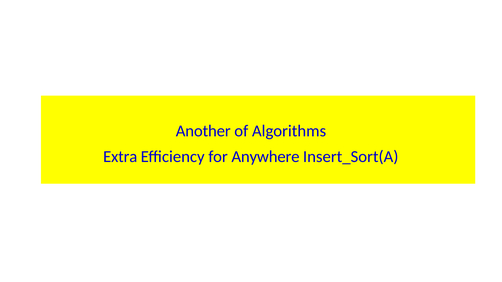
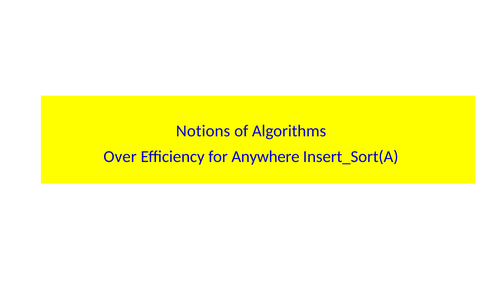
Another: Another -> Notions (203, 131)
Extra: Extra -> Over (120, 157)
